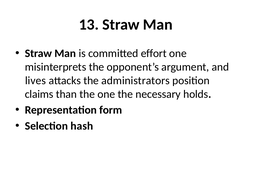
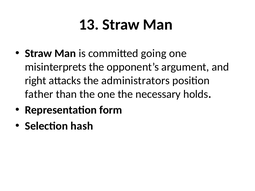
effort: effort -> going (154, 53)
lives: lives -> right (36, 81)
claims: claims -> father (39, 94)
